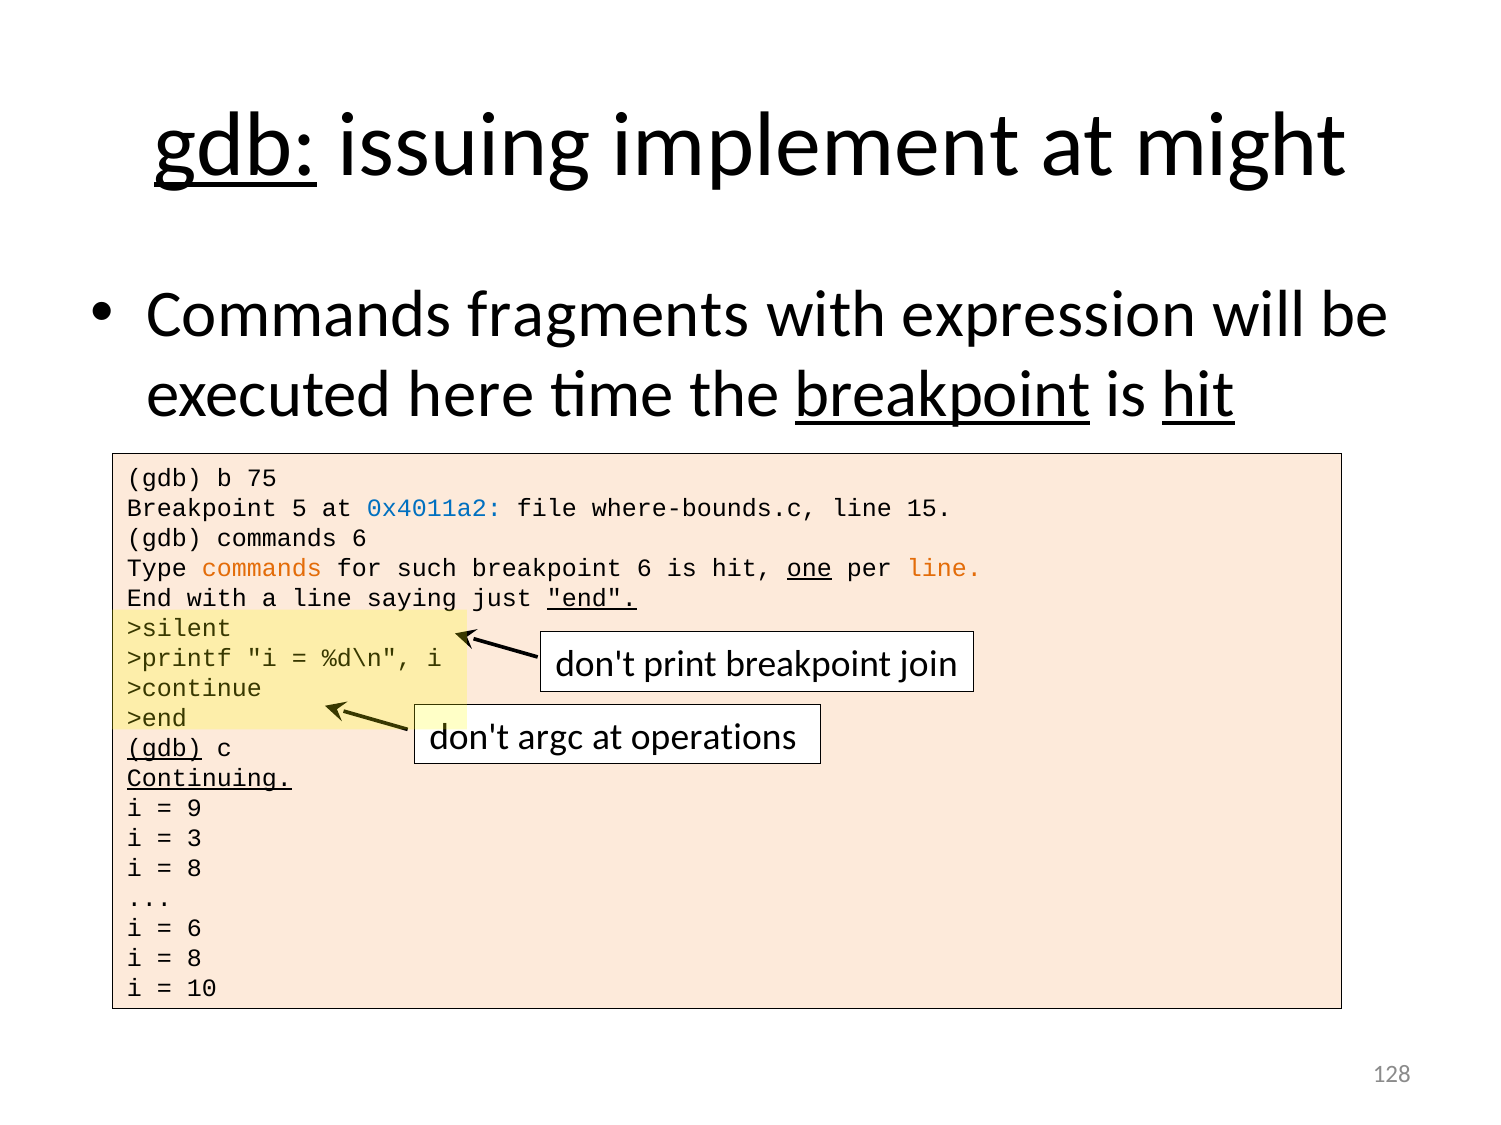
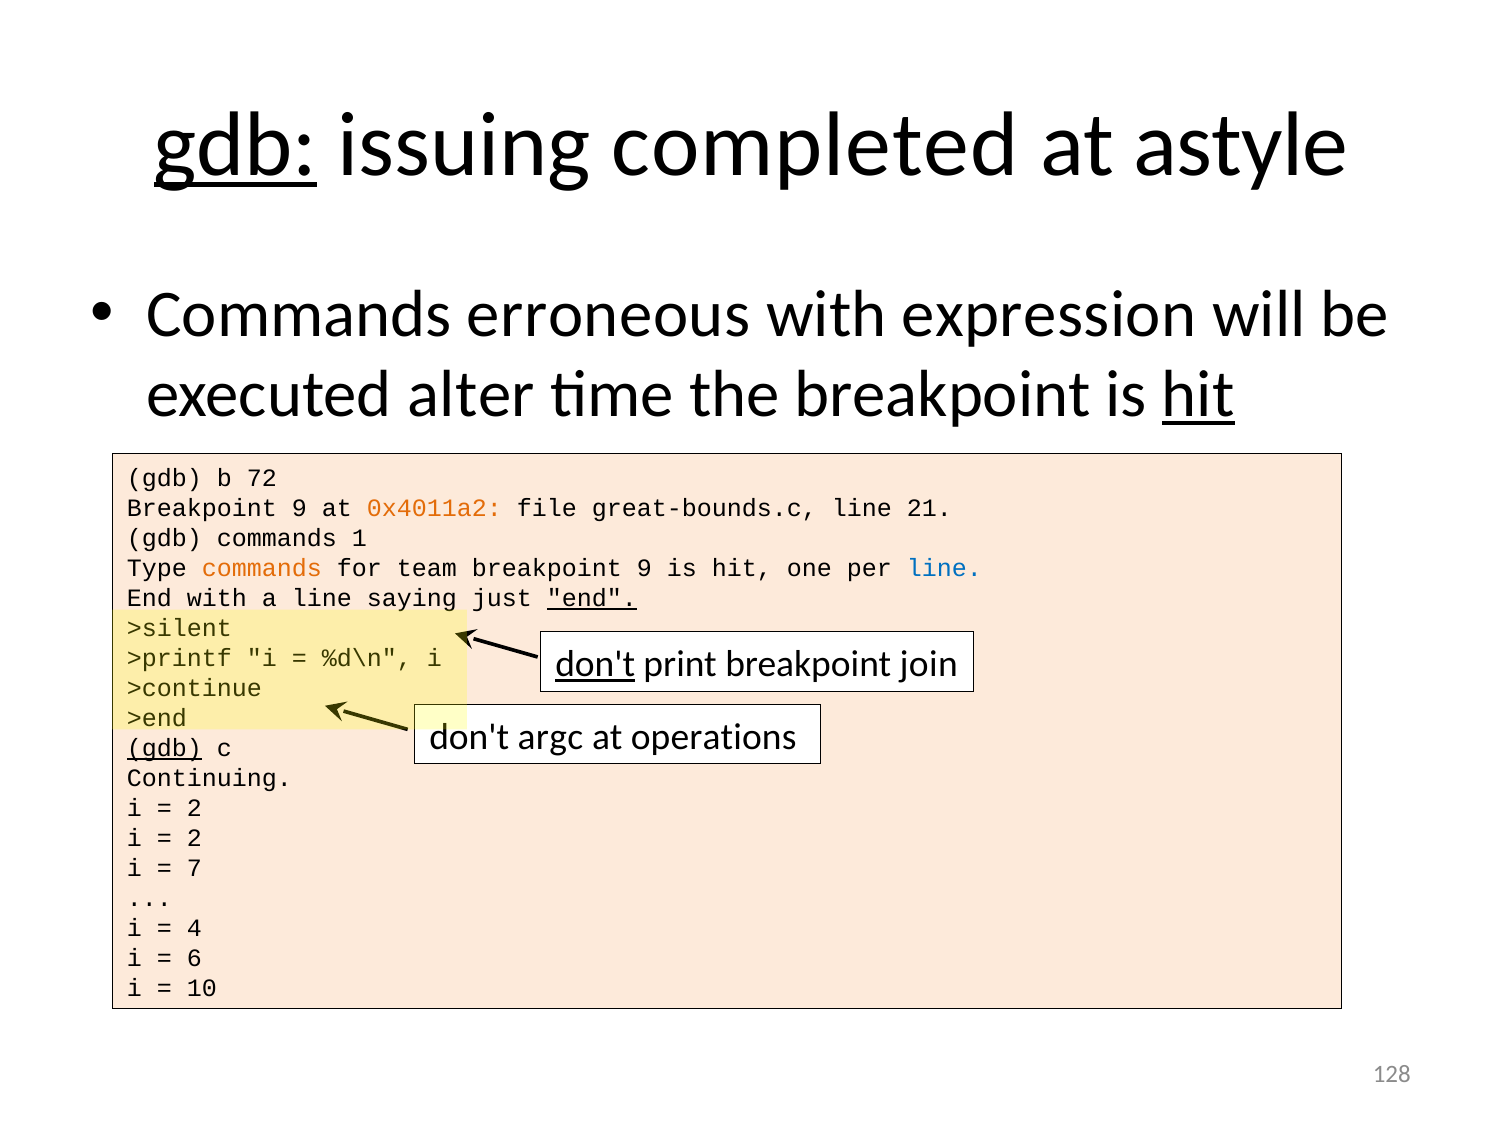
implement: implement -> completed (815, 145)
might: might -> astyle (1241, 145)
fragments: fragments -> erroneous (609, 315)
here: here -> alter (471, 395)
breakpoint underline: present -> none (943, 395)
75: 75 -> 72 (262, 478)
5: 5 -> 9 (299, 508)
0x4011a2 colour: blue -> orange (434, 508)
where-bounds.c: where-bounds.c -> great-bounds.c (704, 508)
15: 15 -> 21 (929, 508)
commands 6: 6 -> 1 (359, 538)
such: such -> team (427, 568)
6: 6 -> 9 (644, 568)
one underline: present -> none (809, 568)
line colour: orange -> blue (944, 568)
don't underline: none -> present (595, 665)
Continuing underline: present -> none (209, 779)
9: 9 -> 2 (194, 809)
3: 3 -> 2 (194, 839)
8: 8 -> 7 (194, 869)
6: 6 -> 4 (194, 929)
8: 8 -> 6 (194, 959)
